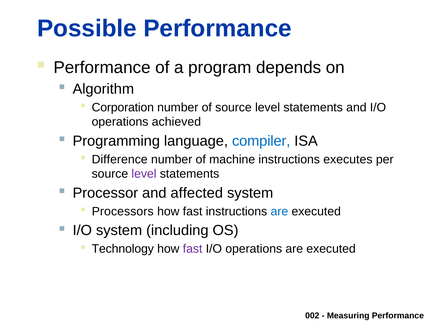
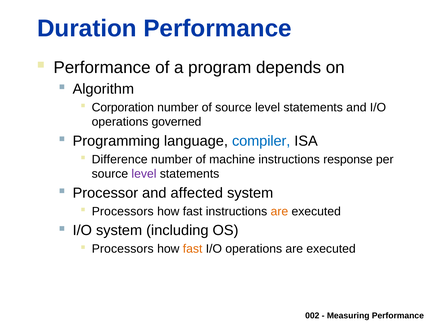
Possible: Possible -> Duration (87, 28)
achieved: achieved -> governed (177, 122)
executes: executes -> response (348, 159)
are colour: blue -> orange (279, 211)
Technology: Technology -> Processors (123, 249)
fast colour: purple -> orange (193, 249)
